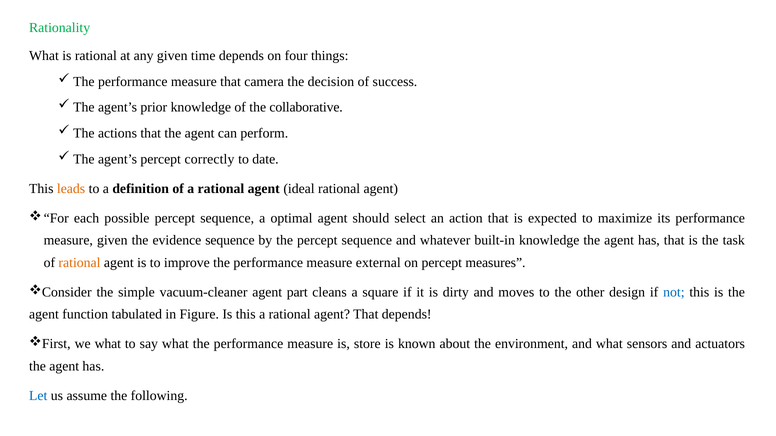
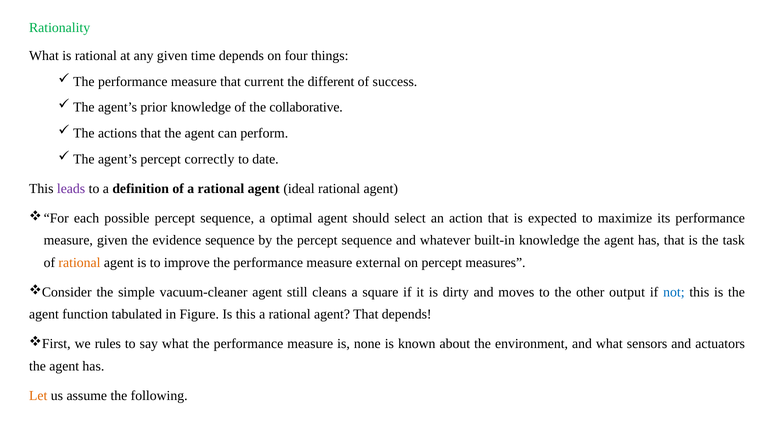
camera: camera -> current (264, 82)
decision: decision -> different (331, 82)
leads colour: orange -> purple (71, 189)
part: part -> still (297, 293)
design: design -> output (627, 293)
we what: what -> rules (108, 344)
store: store -> none (367, 344)
Let colour: blue -> orange (38, 396)
